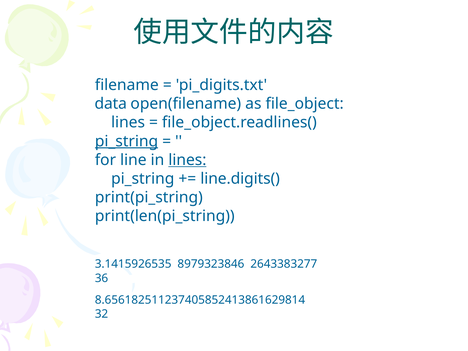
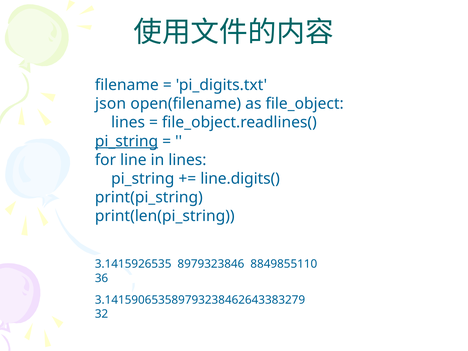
data: data -> json (111, 104)
lines underline: present -> none (187, 160)
2643383277: 2643383277 -> 8849855110 (284, 264)
8.656182511237405852413861629814: 8.656182511237405852413861629814 -> 3.141590653589793238462643383279 (200, 300)
